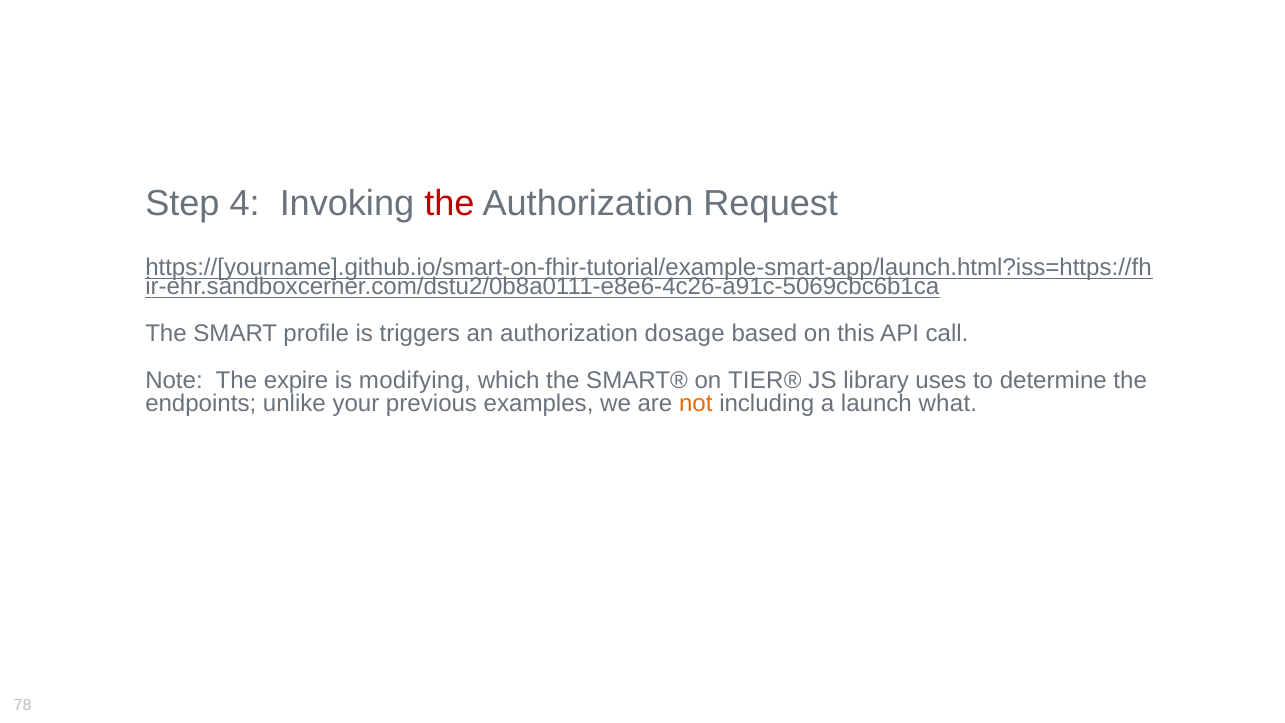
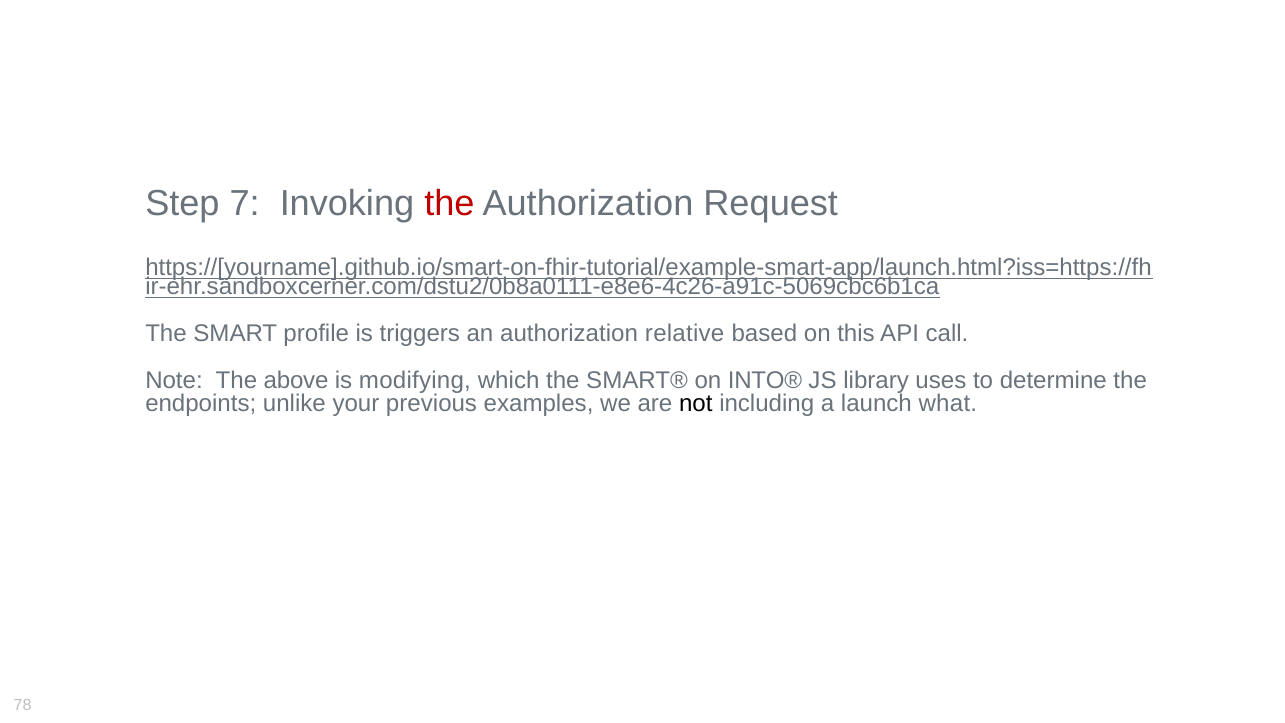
4: 4 -> 7 (245, 203)
dosage: dosage -> relative (685, 334)
expire: expire -> above (296, 380)
TIER®: TIER® -> INTO® (765, 380)
not colour: orange -> black (696, 404)
